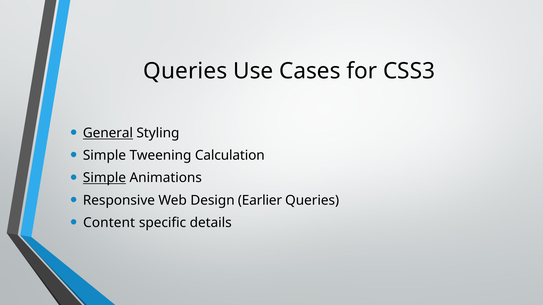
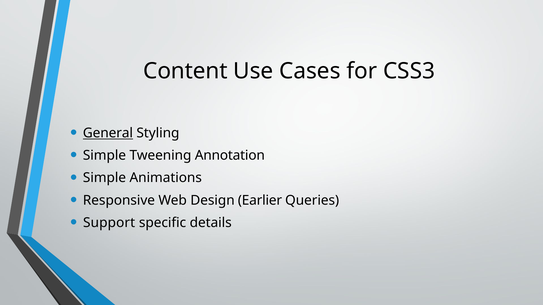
Queries: Queries -> Content (185, 71)
Calculation: Calculation -> Annotation (230, 156)
Simple underline: present -> none (104, 178)
Content: Content -> Support (109, 223)
